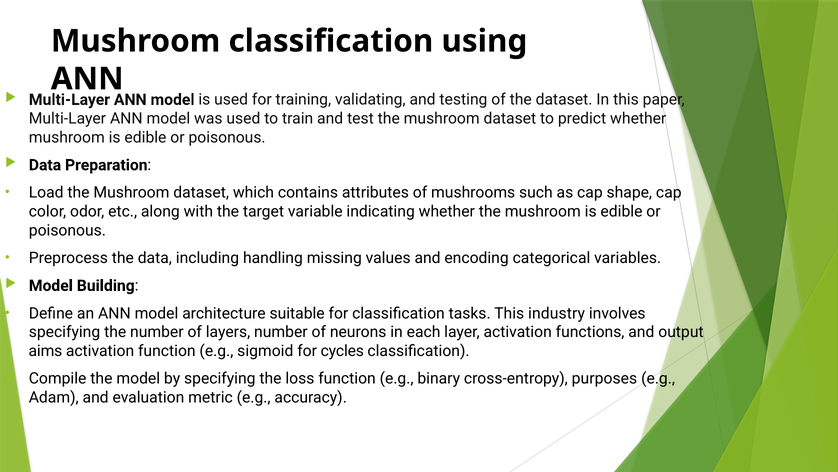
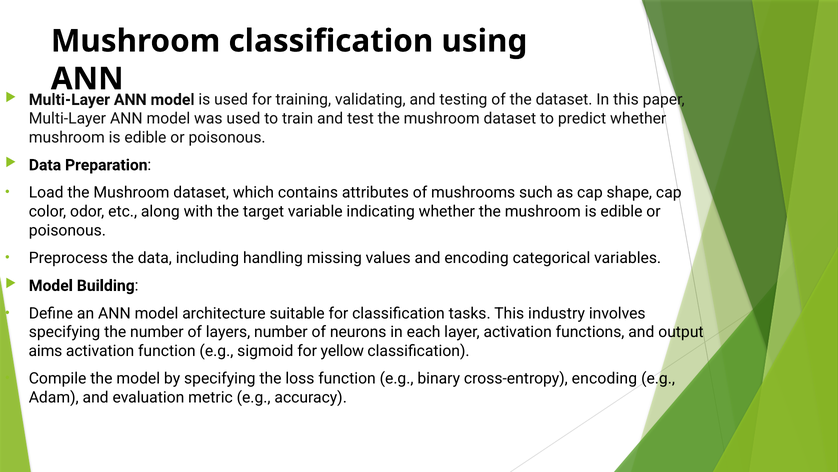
cycles: cycles -> yellow (342, 351)
cross-entropy purposes: purposes -> encoding (604, 378)
